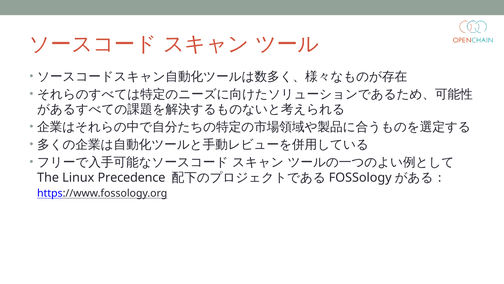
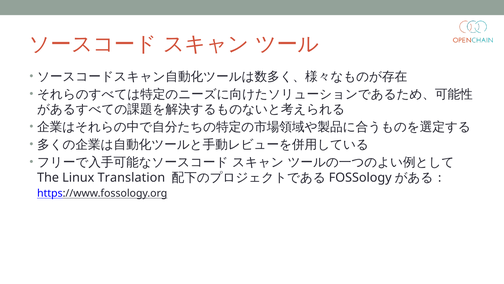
Precedence: Precedence -> Translation (131, 177)
